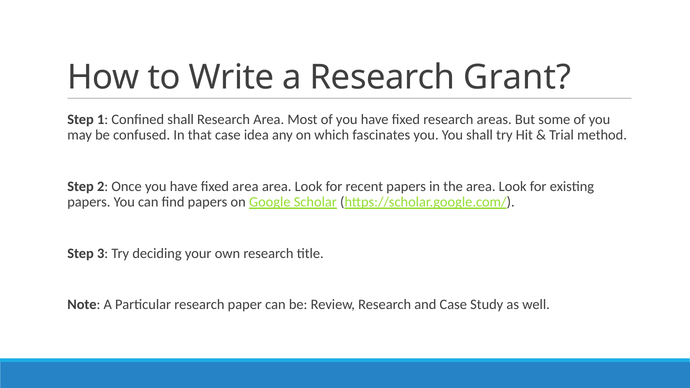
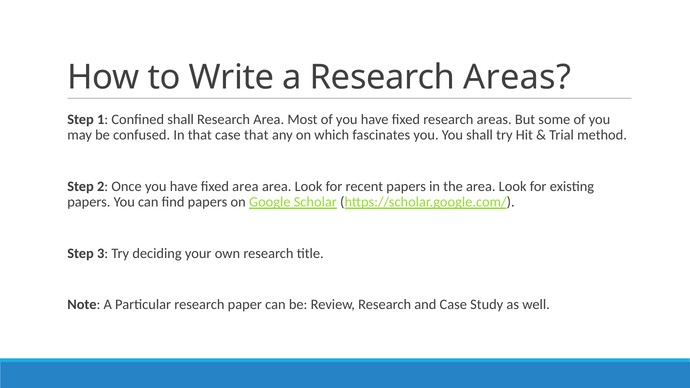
a Research Grant: Grant -> Areas (517, 77)
case idea: idea -> that (256, 135)
